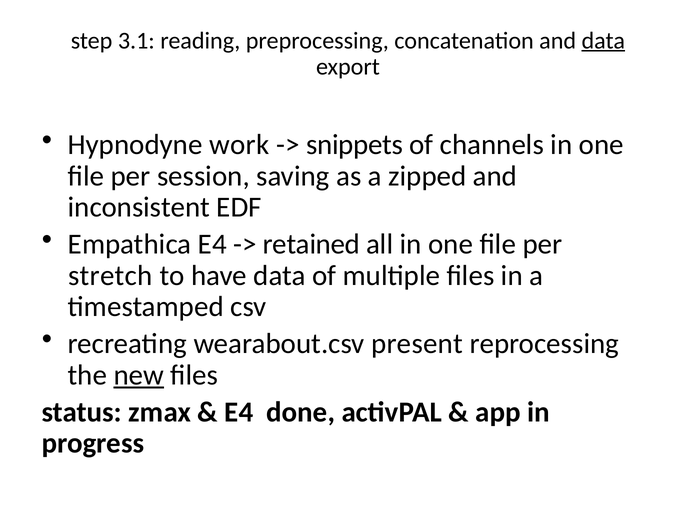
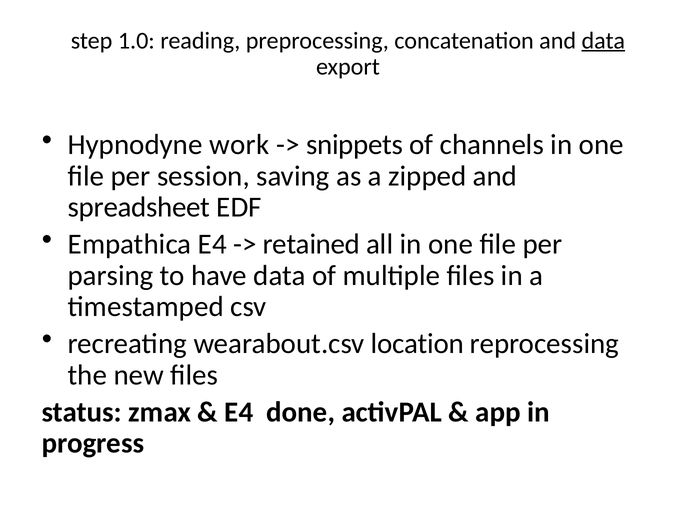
3.1: 3.1 -> 1.0 (136, 41)
inconsistent: inconsistent -> spreadsheet (139, 207)
stretch: stretch -> parsing (111, 276)
present: present -> location (417, 344)
new underline: present -> none (139, 375)
